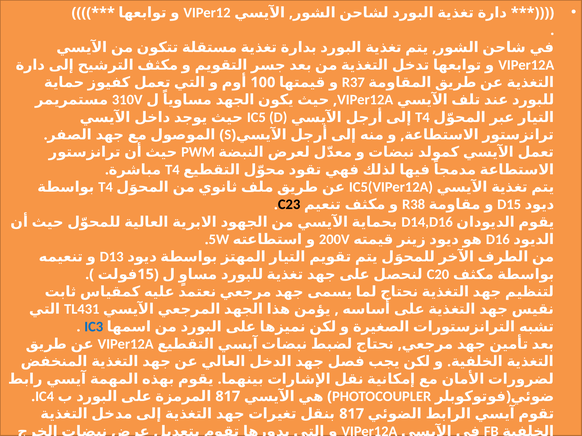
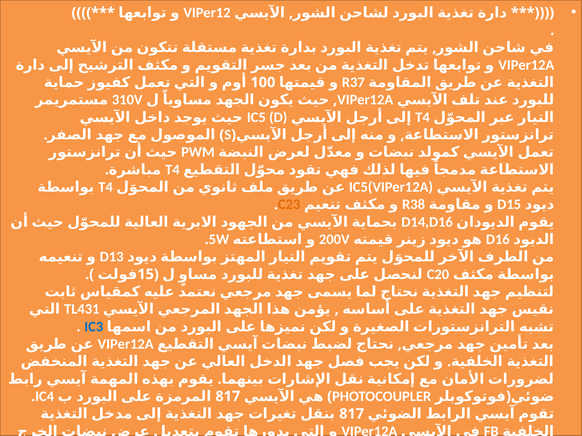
C23 colour: black -> orange (289, 205)
